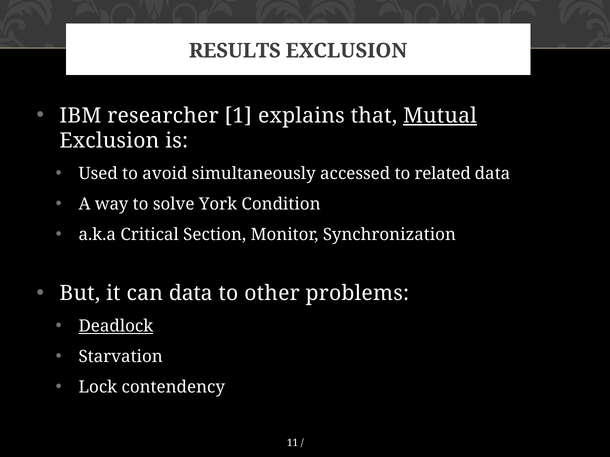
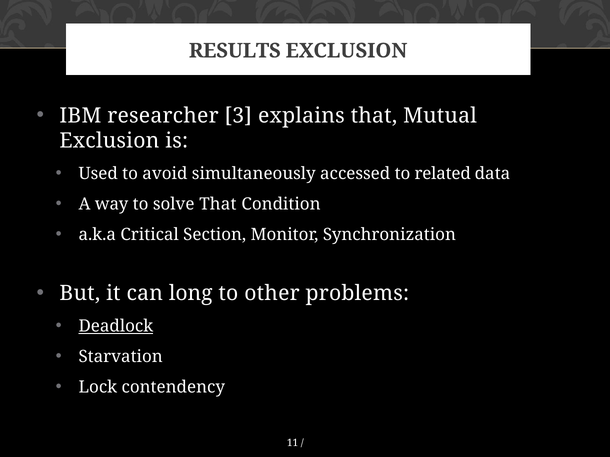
1: 1 -> 3 (238, 116)
Mutual underline: present -> none (440, 116)
solve York: York -> That (218, 204)
can data: data -> long (191, 294)
